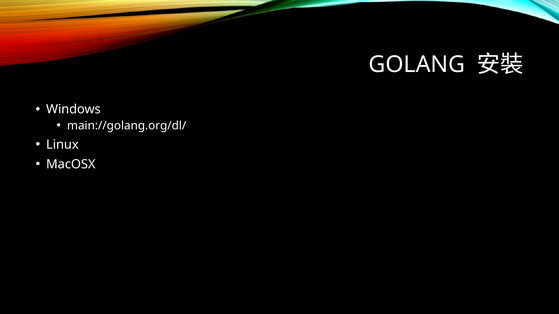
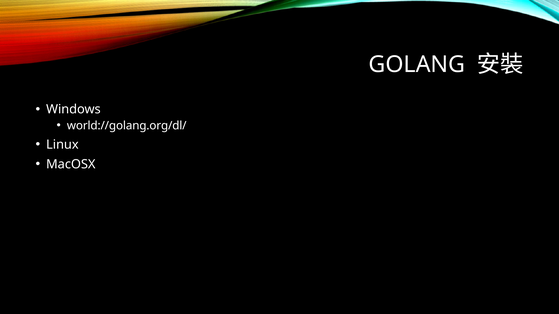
main://golang.org/dl/: main://golang.org/dl/ -> world://golang.org/dl/ (127, 126)
